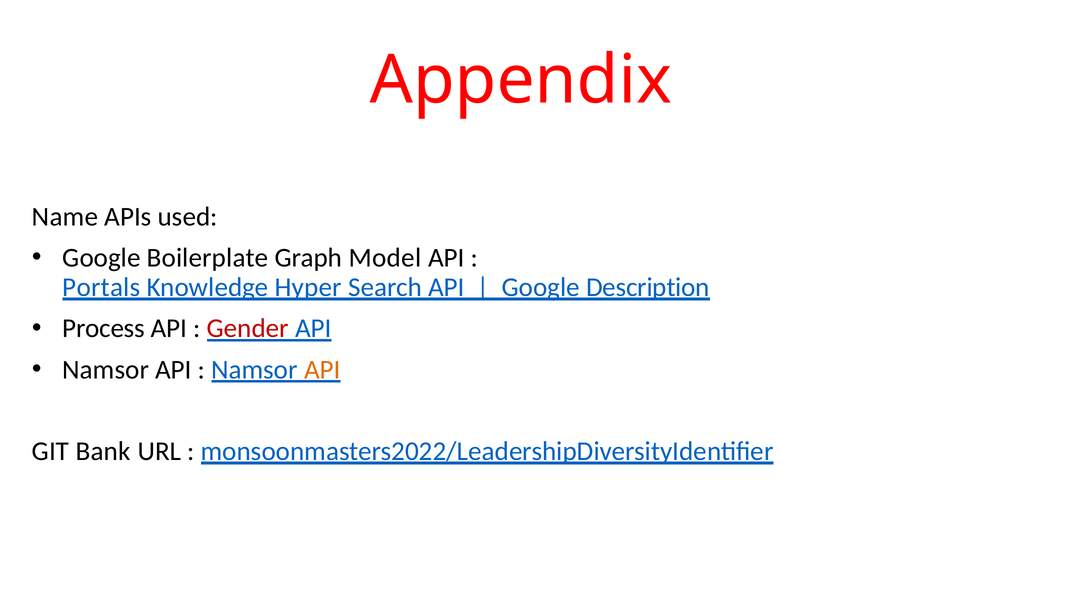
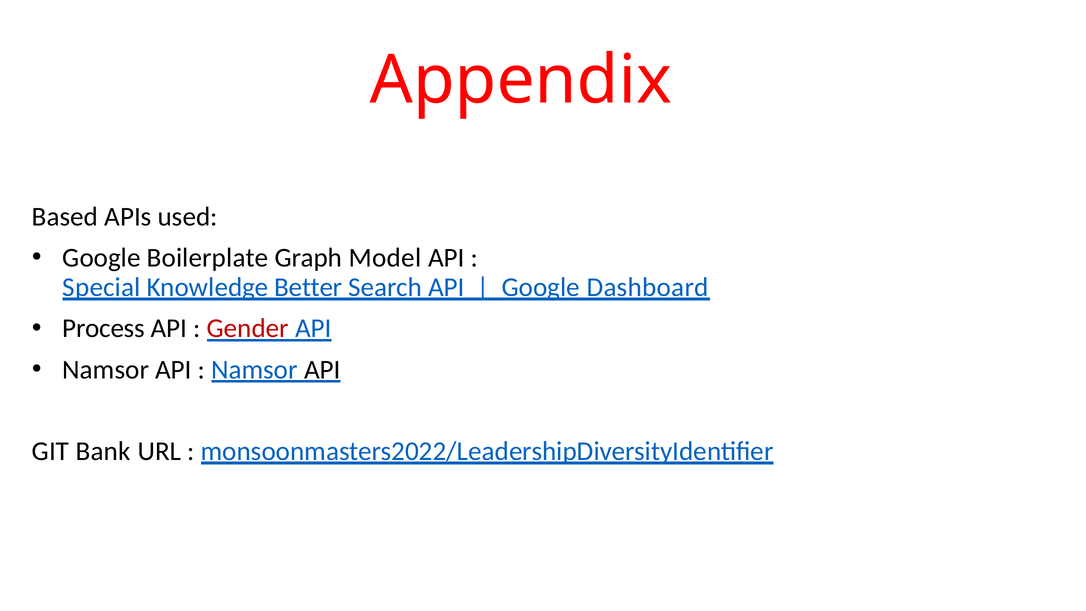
Name: Name -> Based (65, 217)
Portals: Portals -> Special (102, 287)
Hyper: Hyper -> Better (308, 287)
Description: Description -> Dashboard (648, 287)
API colour: orange -> black (322, 369)
